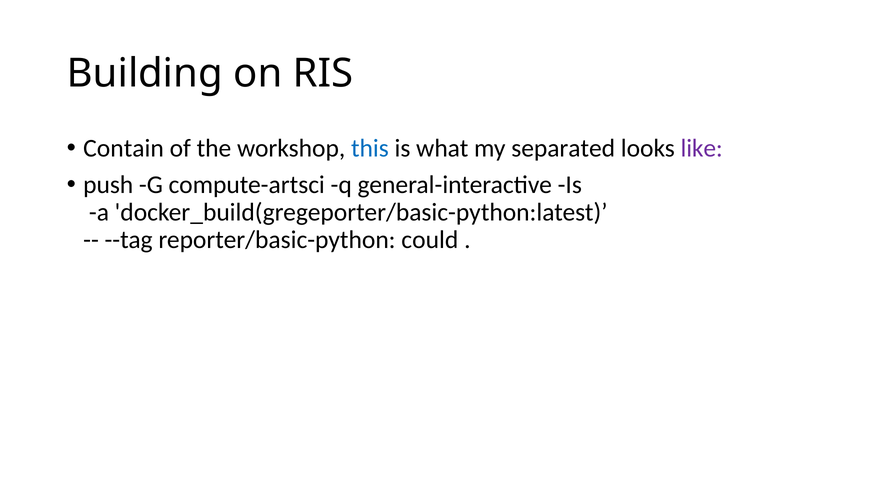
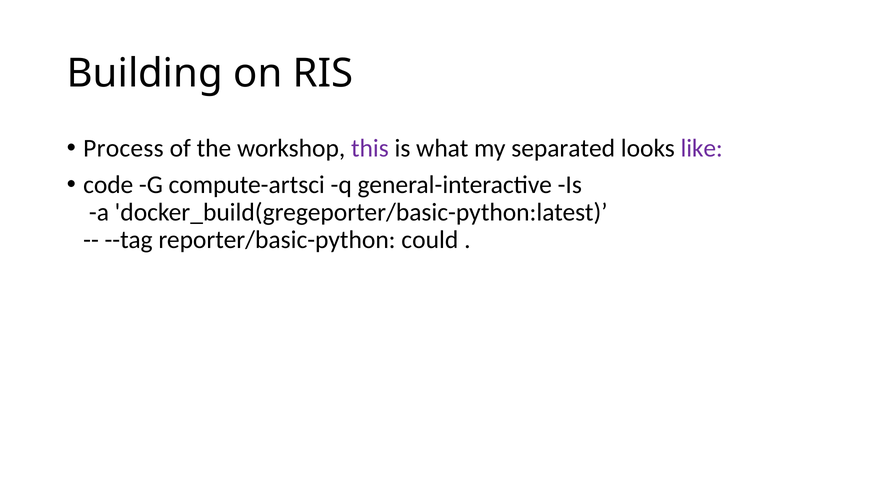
Contain: Contain -> Process (123, 148)
this colour: blue -> purple (370, 148)
push: push -> code (108, 185)
